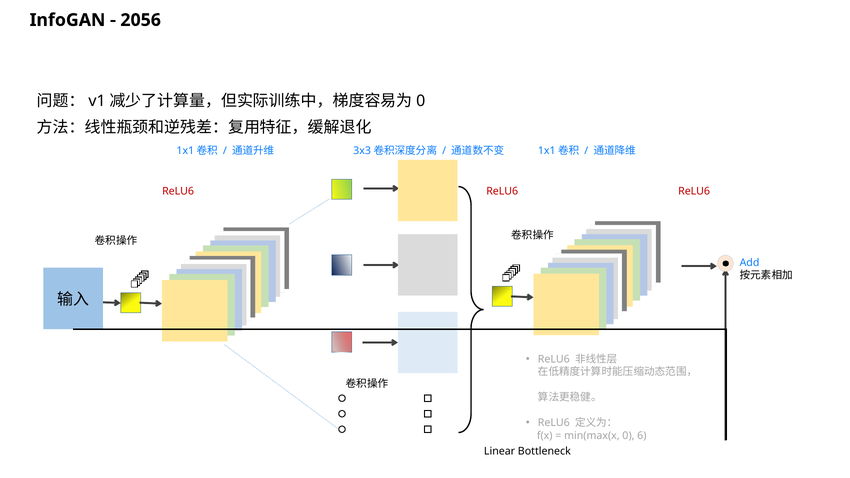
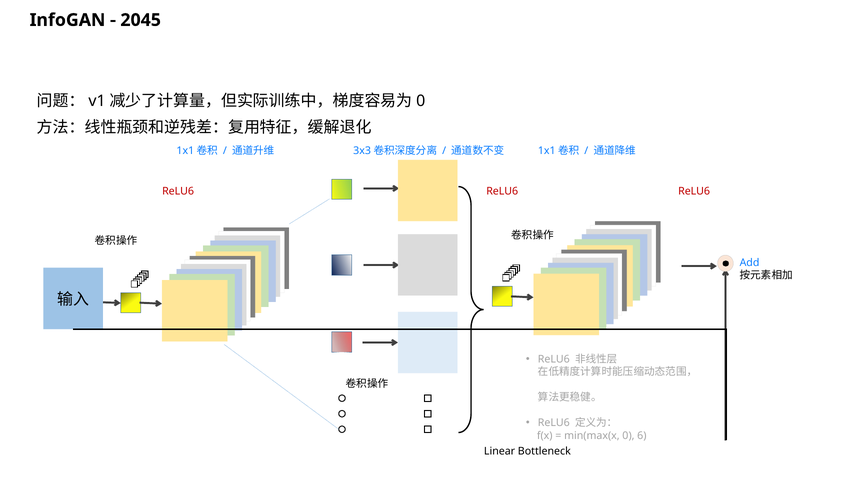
2056: 2056 -> 2045 (141, 20)
